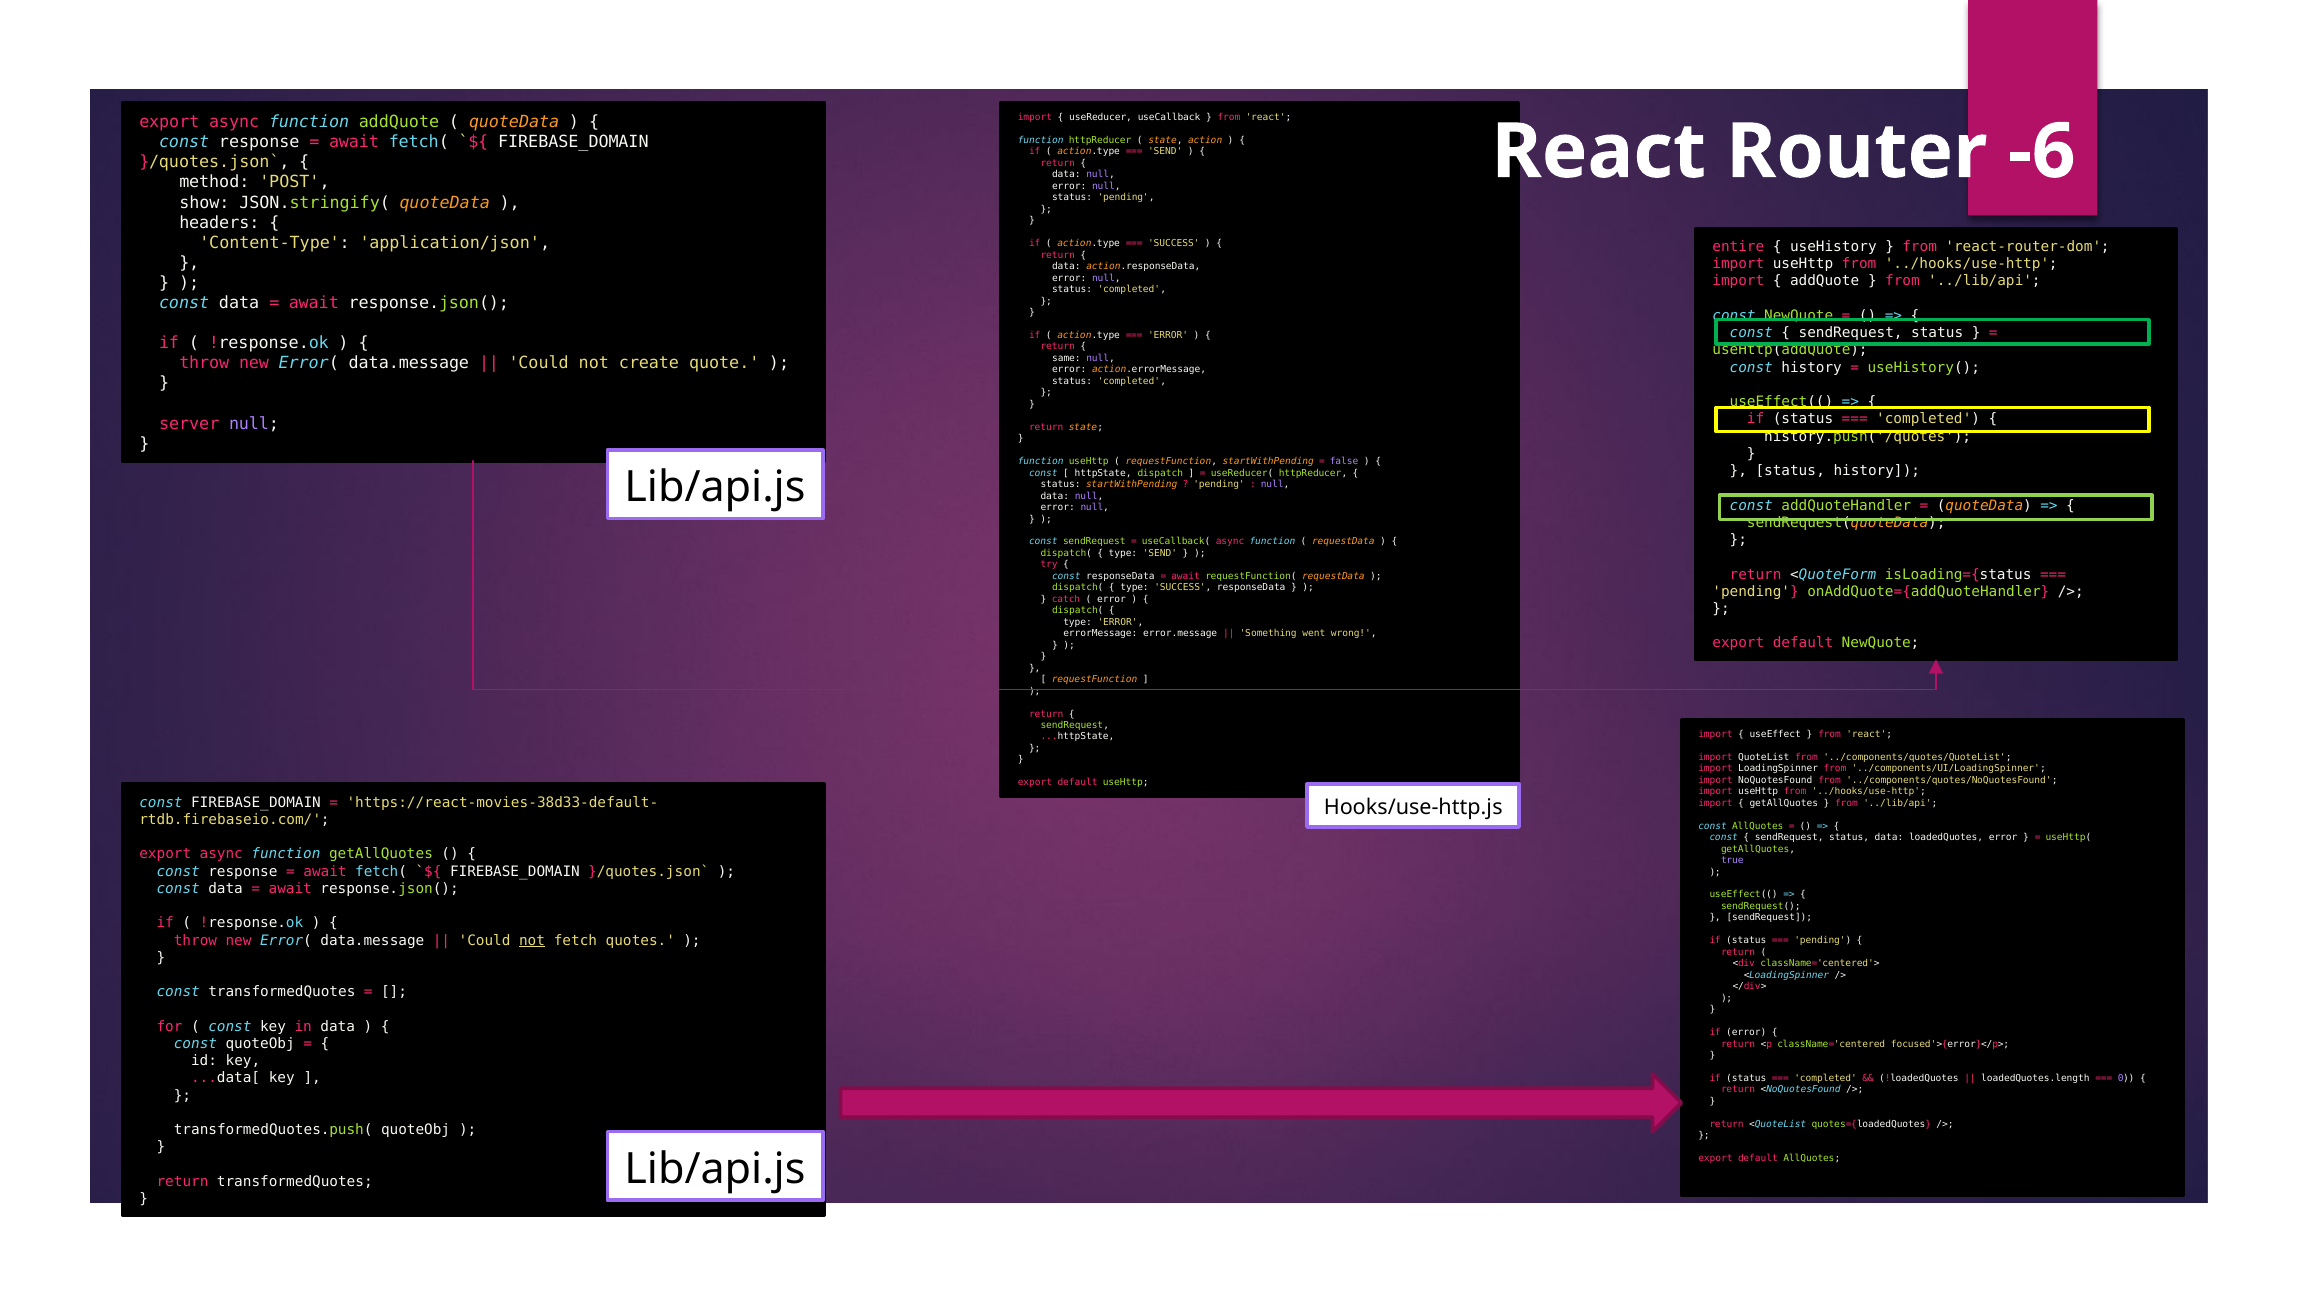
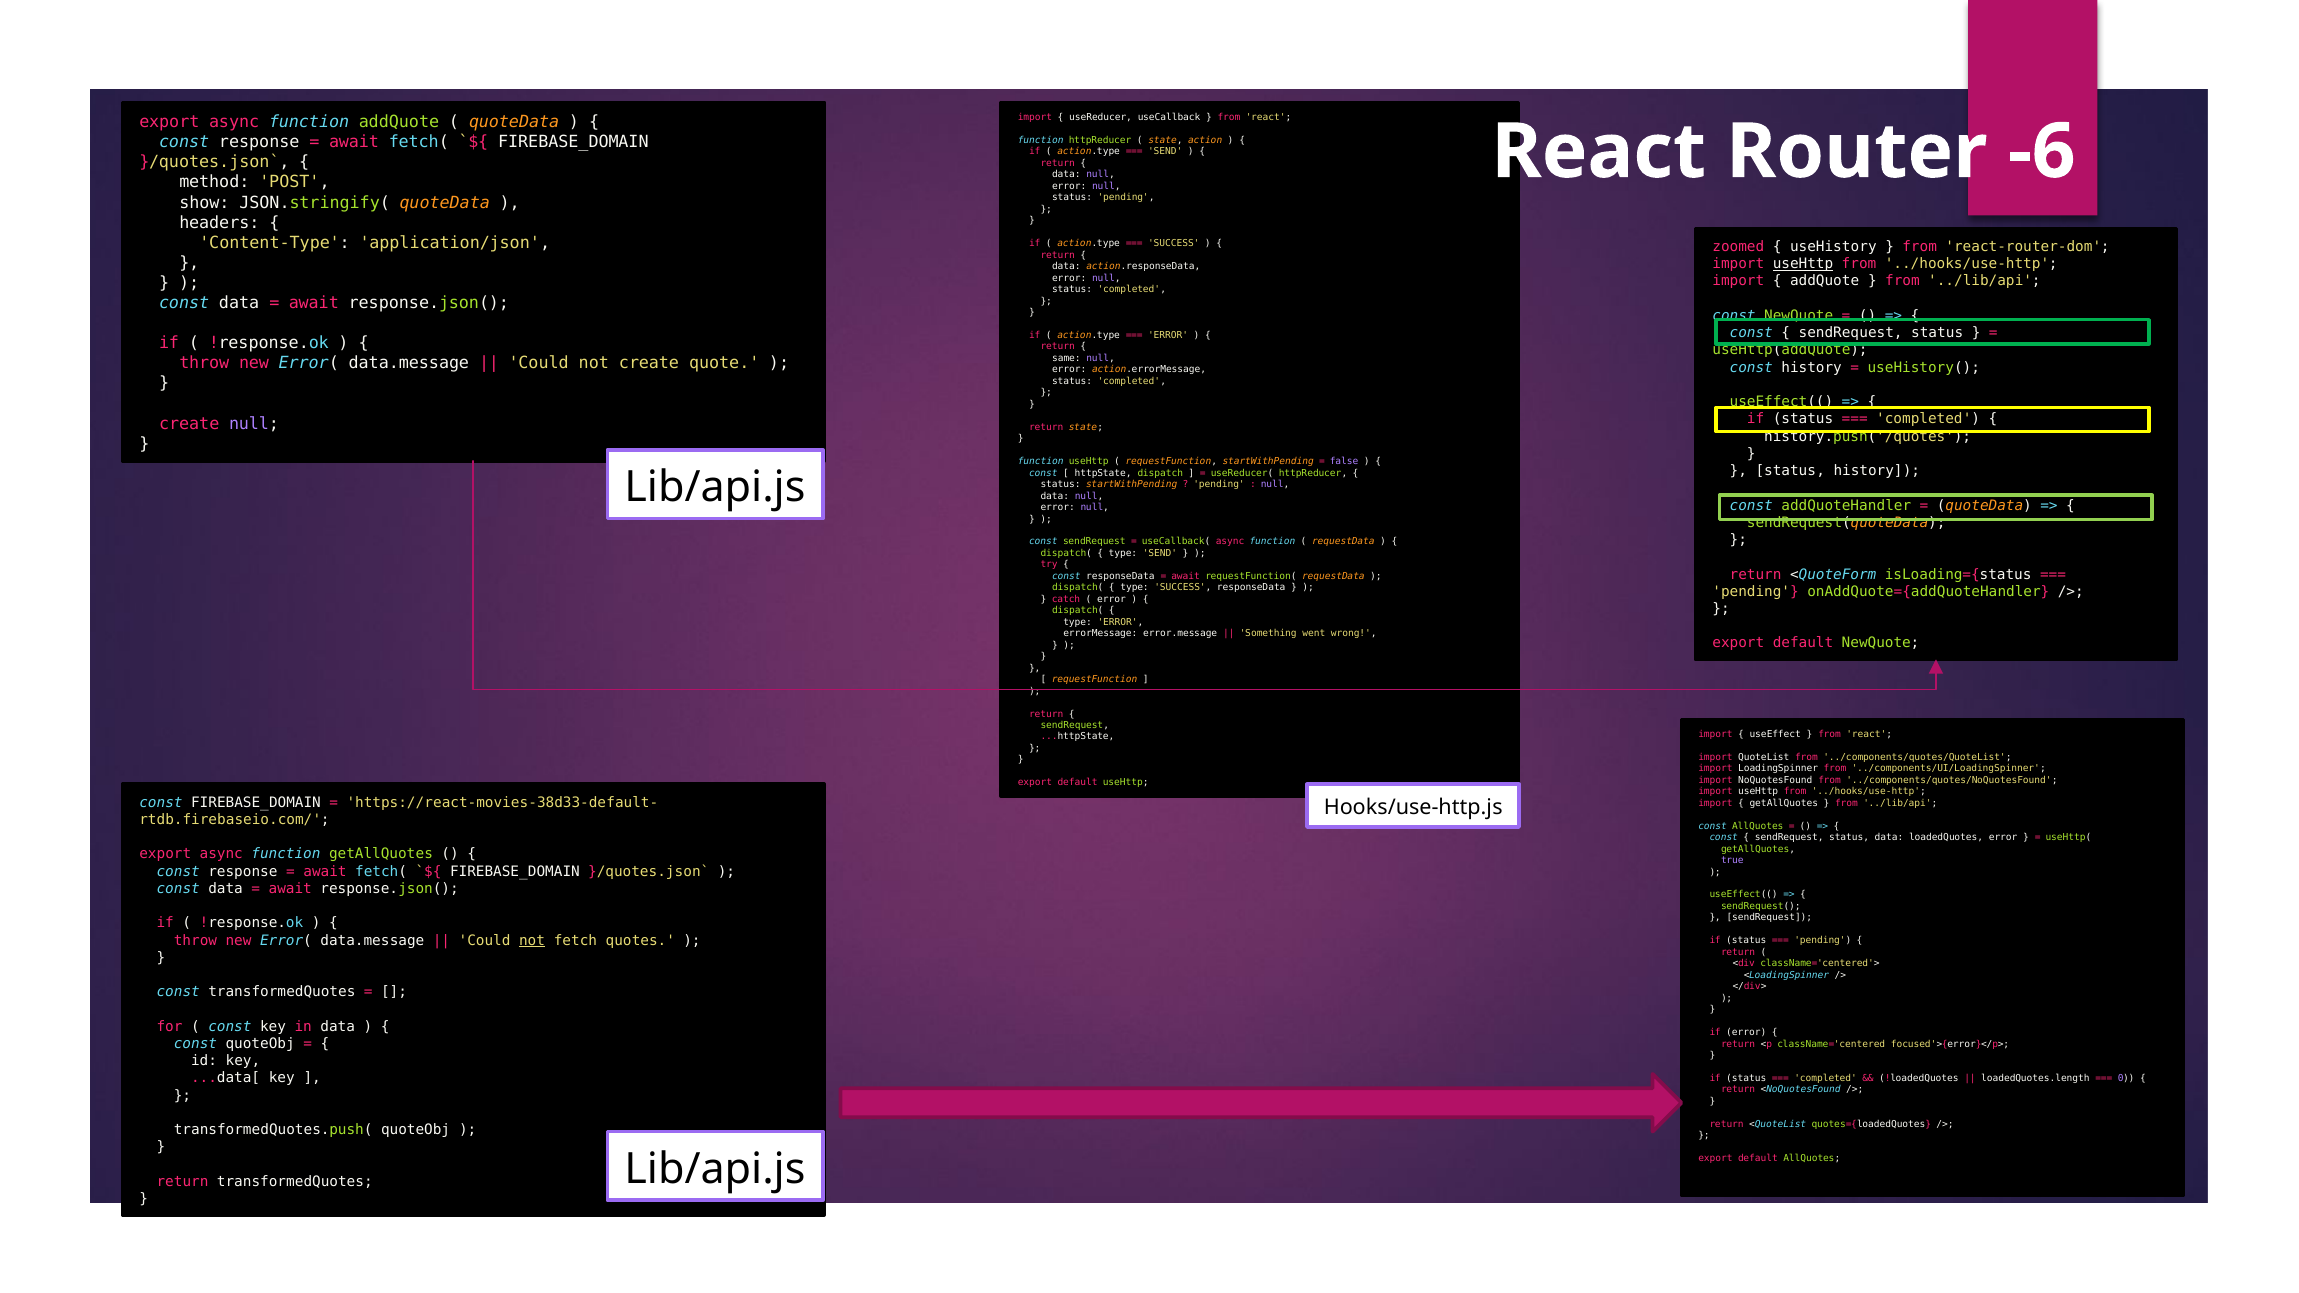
entire: entire -> zoomed (1738, 247)
useHttp underline: none -> present (1803, 264)
server: server -> create (189, 424)
